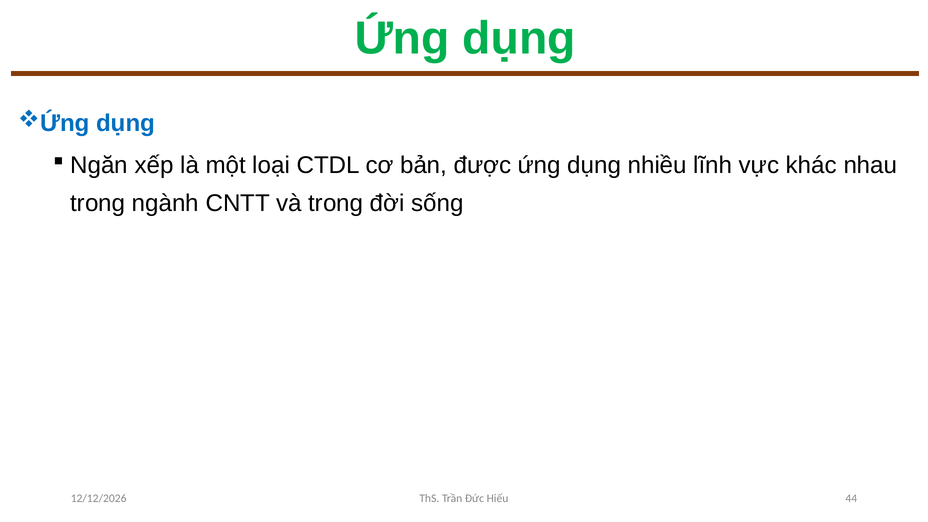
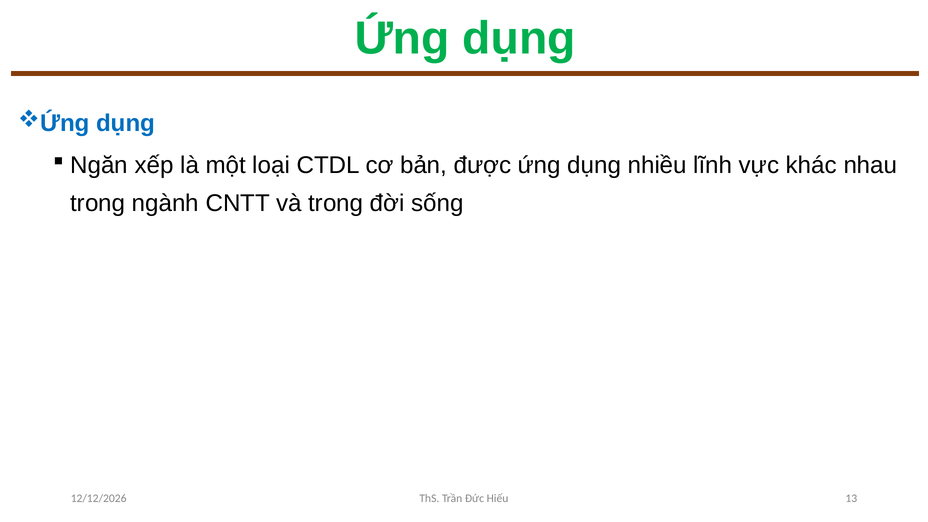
44: 44 -> 13 (851, 498)
